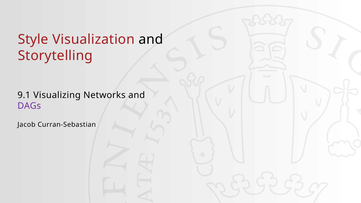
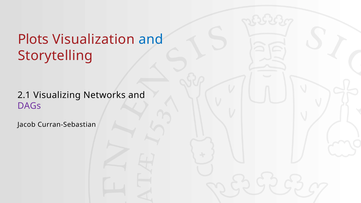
Style: Style -> Plots (33, 39)
and colour: black -> blue (151, 39)
9.1: 9.1 -> 2.1 (24, 95)
